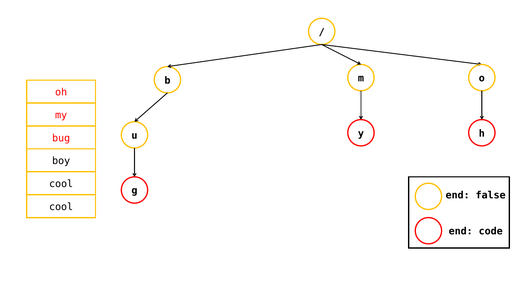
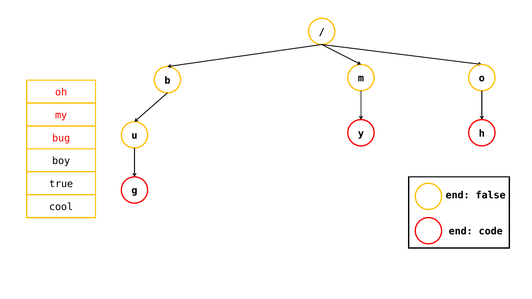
cool: cool -> true (61, 184)
